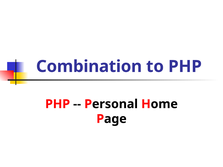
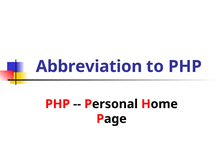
Combination: Combination -> Abbreviation (89, 67)
